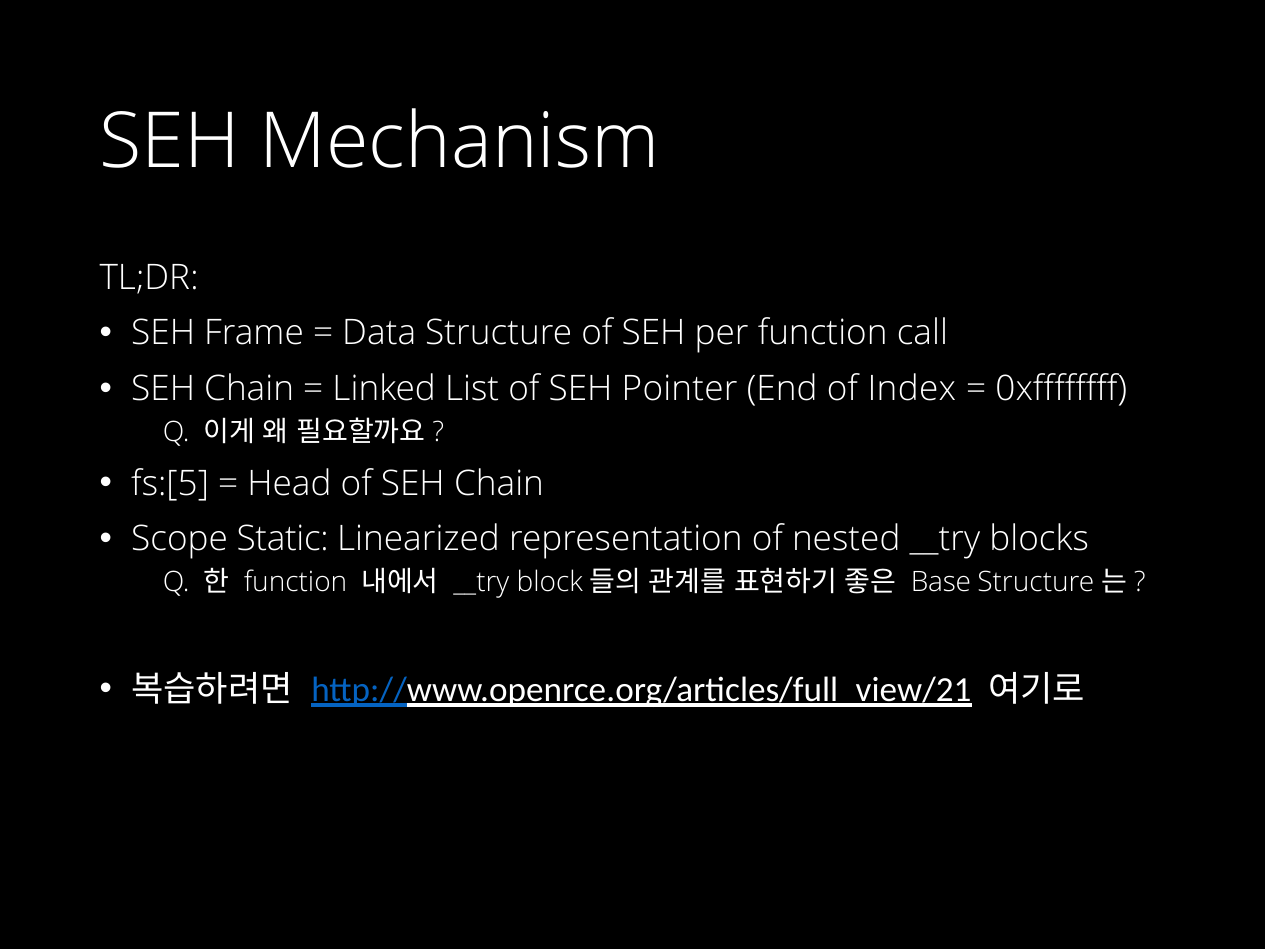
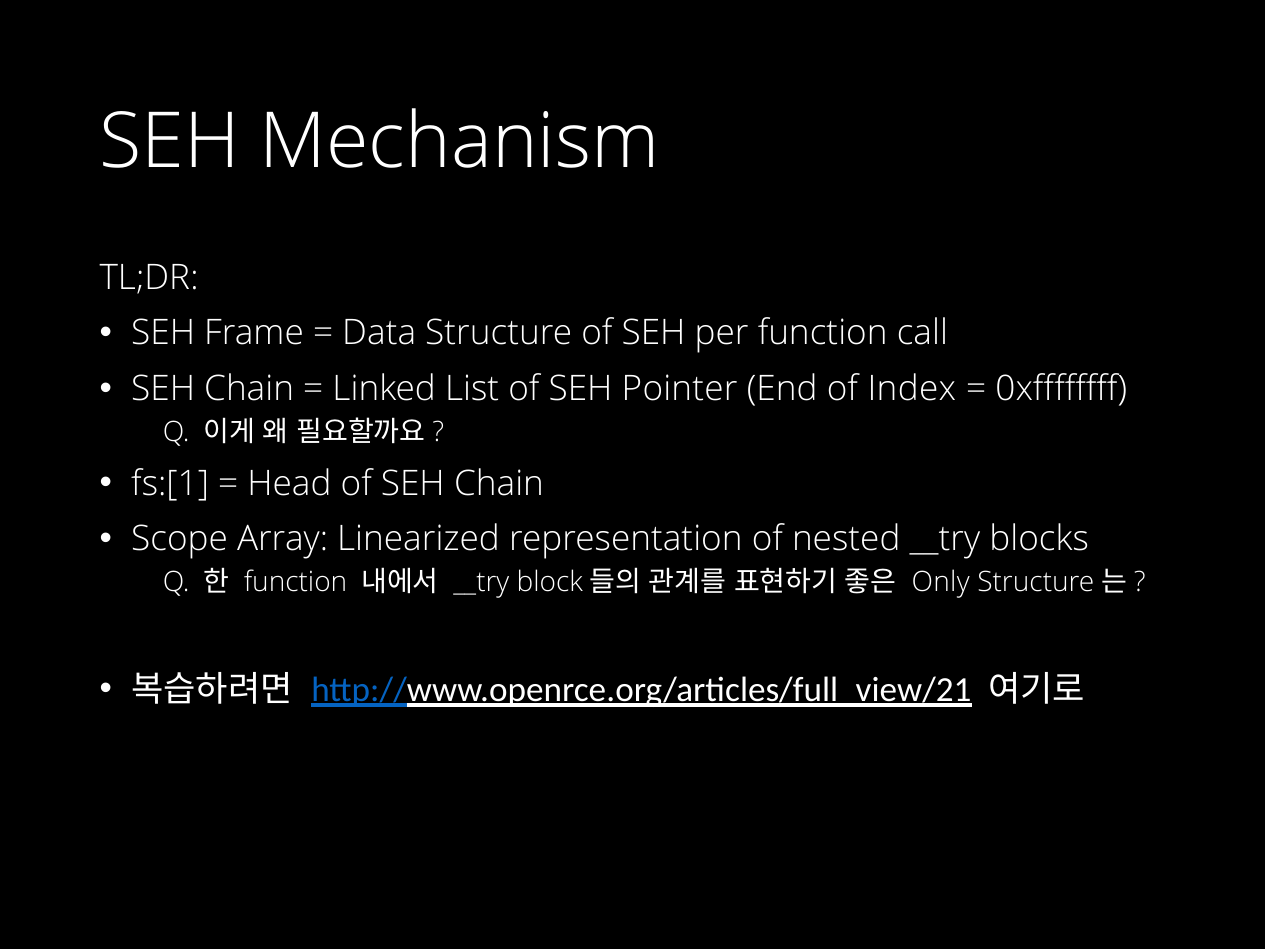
fs:[5: fs:[5 -> fs:[1 (170, 483)
Static: Static -> Array (283, 539)
Base: Base -> Only (941, 582)
